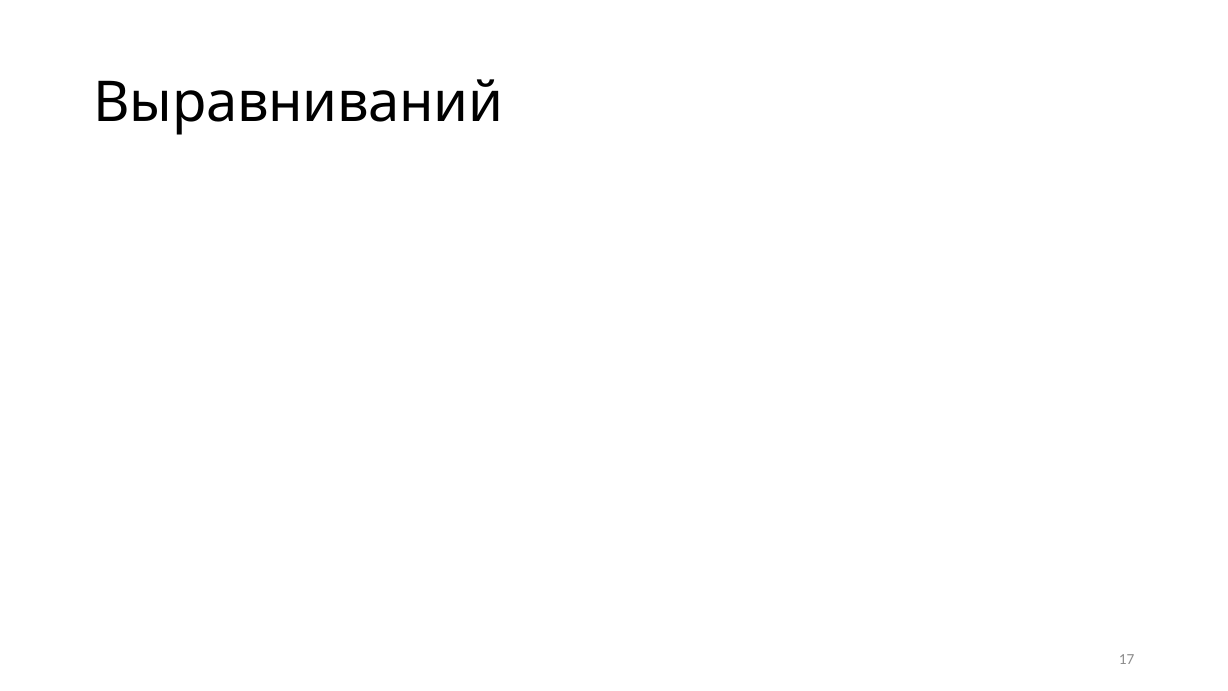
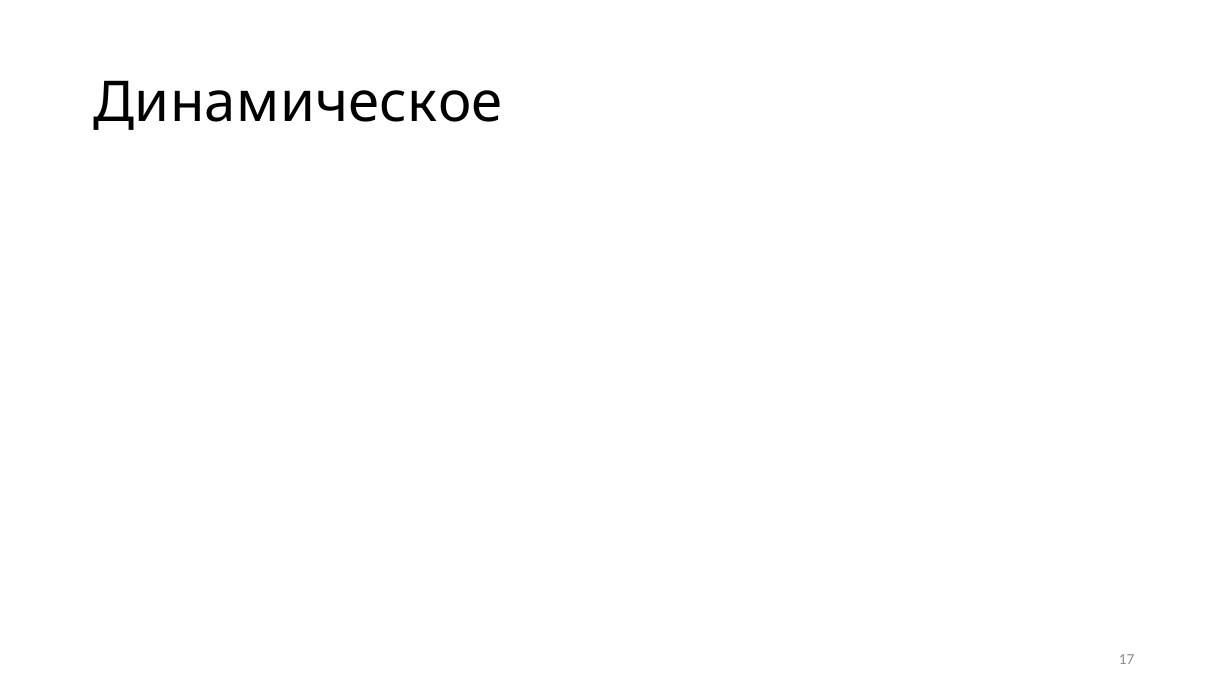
Выравниваний: Выравниваний -> Динамическое (298, 103)
